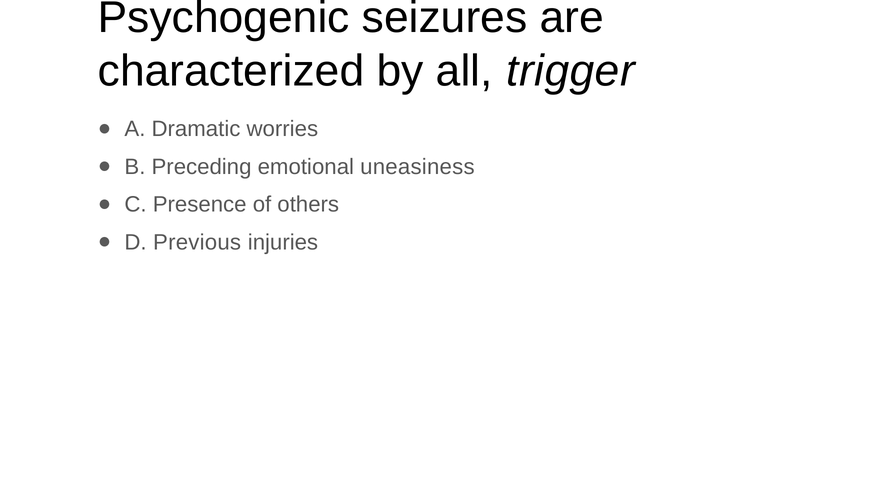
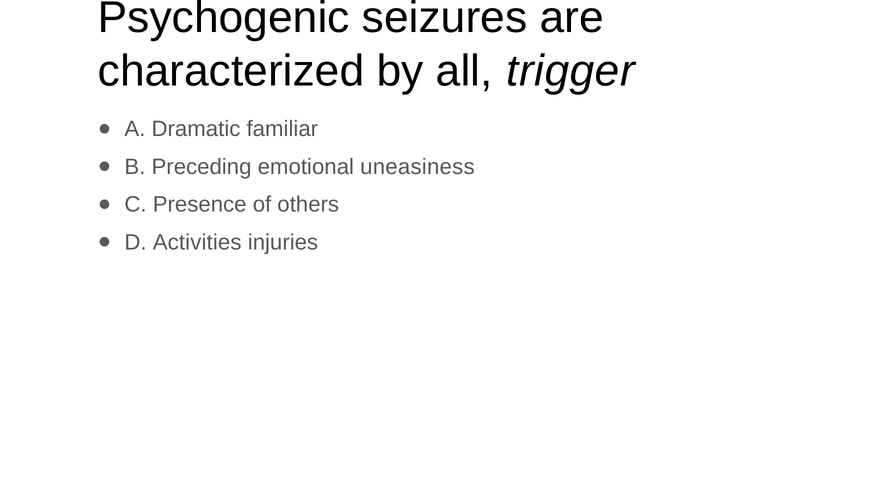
worries: worries -> familiar (282, 129)
Previous: Previous -> Activities (197, 242)
